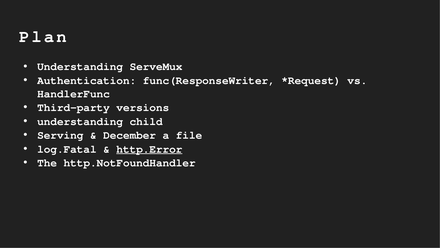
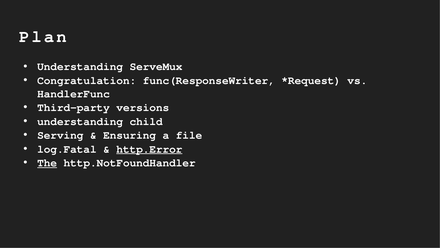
Authentication: Authentication -> Congratulation (87, 80)
December: December -> Ensuring (130, 135)
The underline: none -> present (47, 163)
